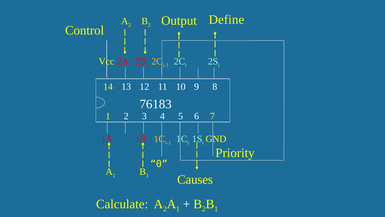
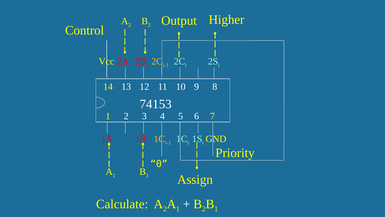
Define: Define -> Higher (227, 20)
76183: 76183 -> 74153 (156, 104)
Causes: Causes -> Assign (195, 179)
